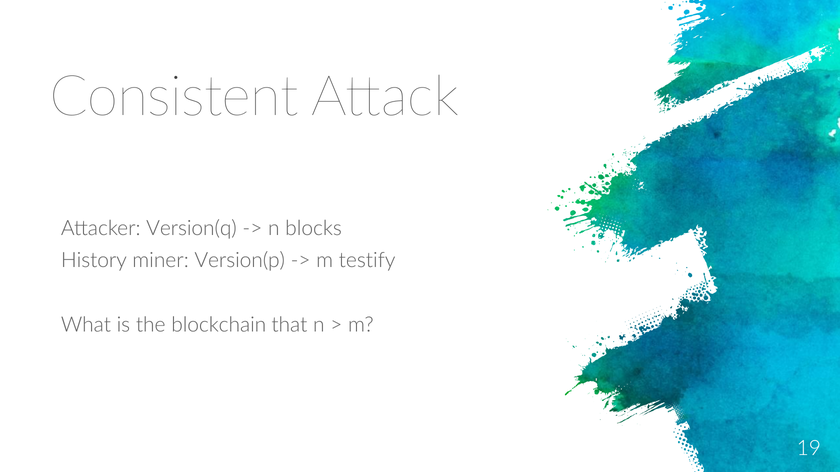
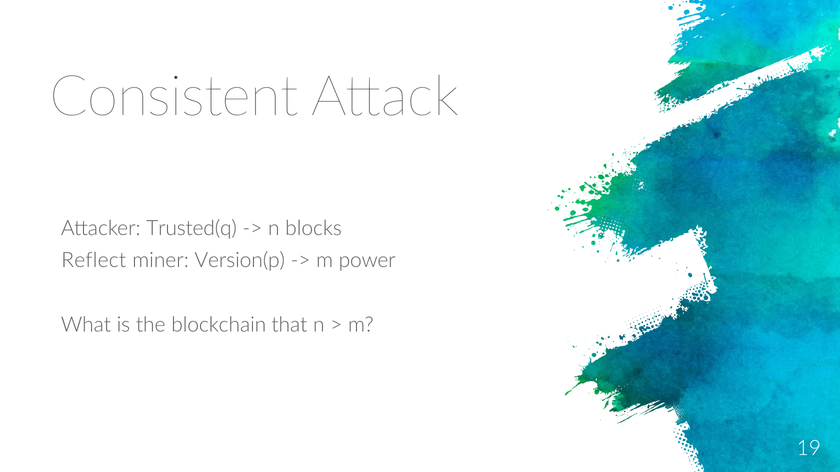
Version(q: Version(q -> Trusted(q (192, 229)
History: History -> Reflect (94, 261)
testify: testify -> power (367, 261)
